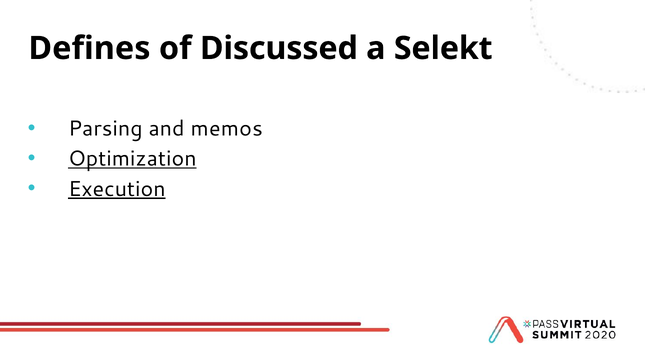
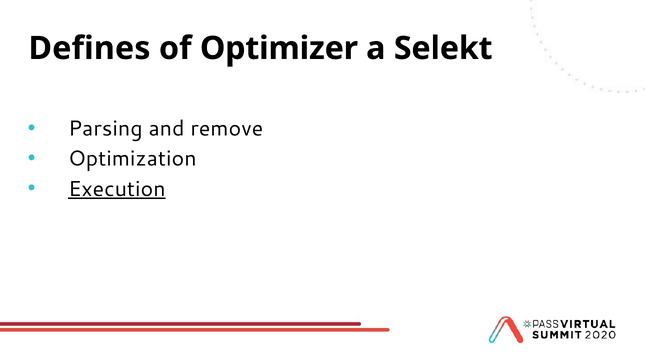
Discussed: Discussed -> Optimizer (279, 48)
memos: memos -> remove (227, 129)
Optimization underline: present -> none (132, 159)
